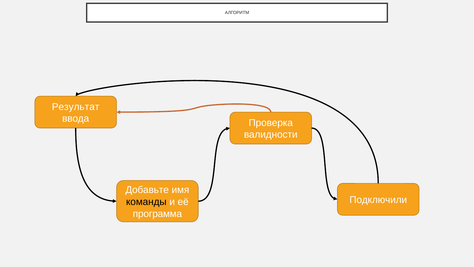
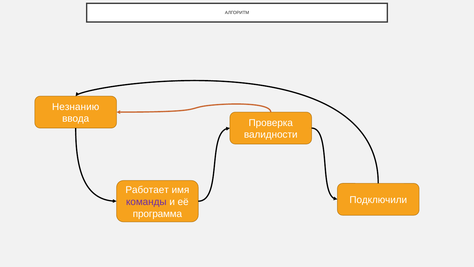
Результат: Результат -> Незнанию (76, 107)
Добавьте: Добавьте -> Работает (147, 190)
команды colour: black -> purple (146, 202)
